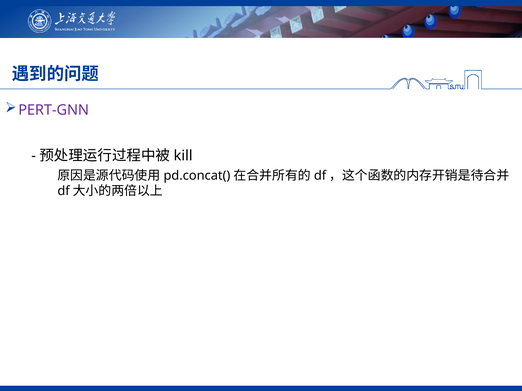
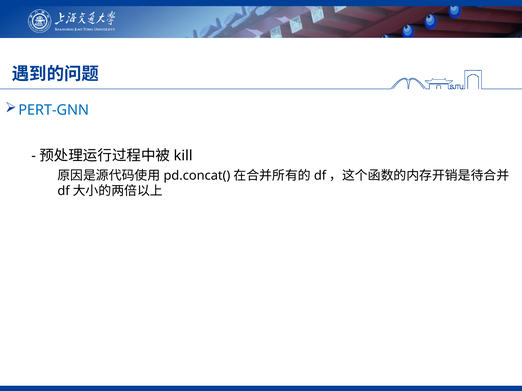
PERT-GNN colour: purple -> blue (54, 110)
